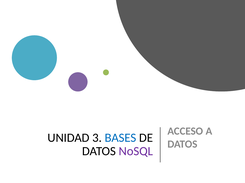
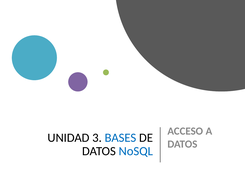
NoSQL colour: purple -> blue (136, 152)
